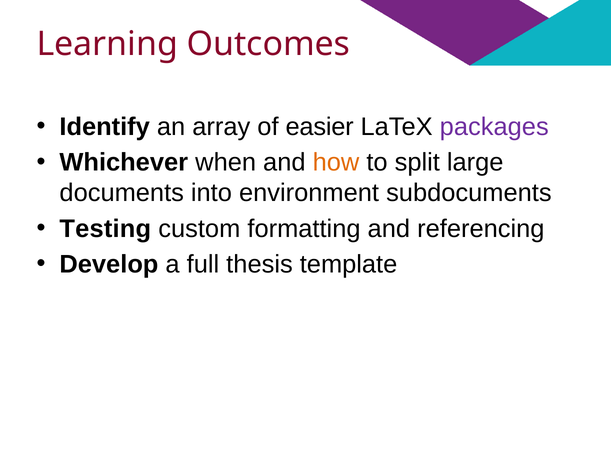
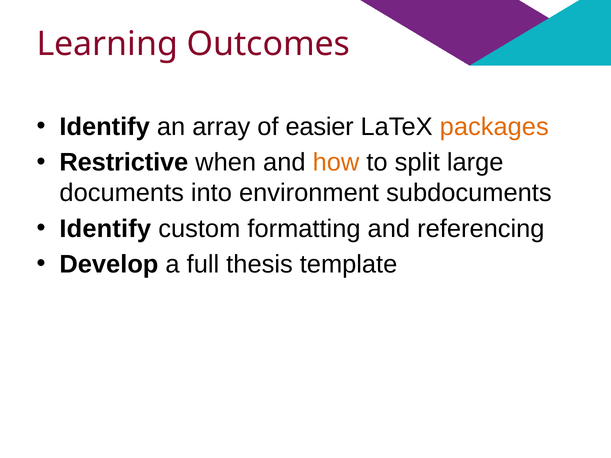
packages colour: purple -> orange (494, 127)
Whichever: Whichever -> Restrictive (124, 163)
Testing: Testing -> Identify (105, 229)
